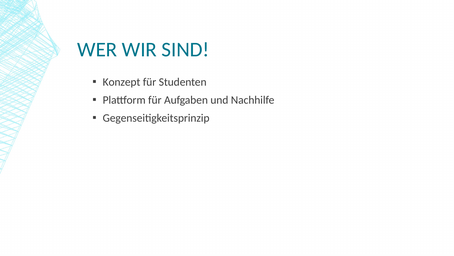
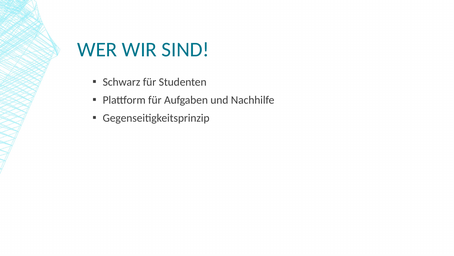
Konzept: Konzept -> Schwarz (122, 82)
